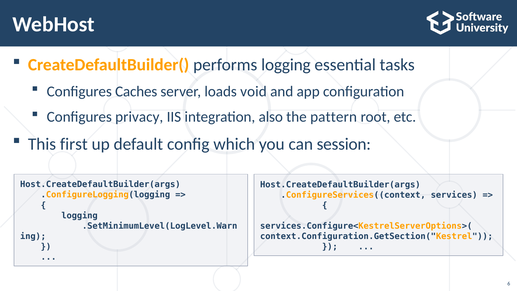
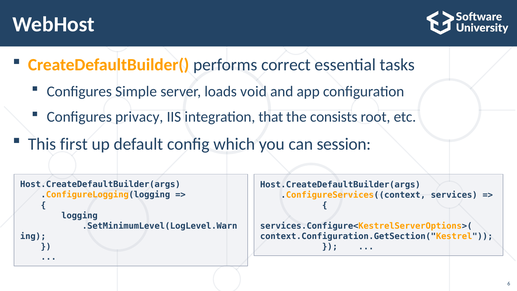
performs logging: logging -> correct (286, 65)
Caches: Caches -> Simple (136, 91)
also: also -> that (271, 117)
pattern: pattern -> consists (334, 117)
